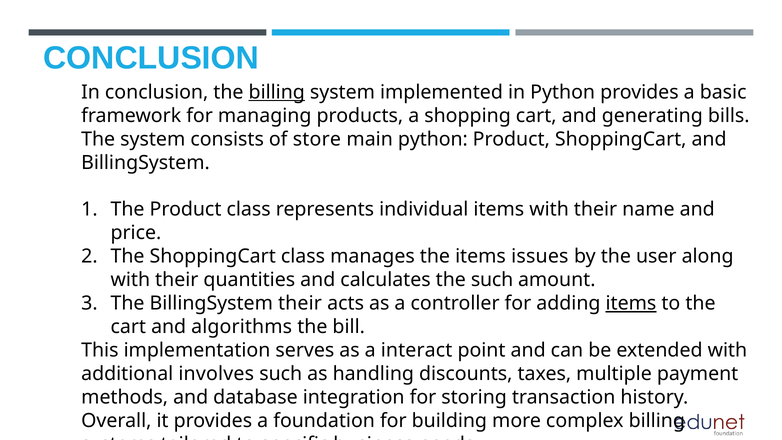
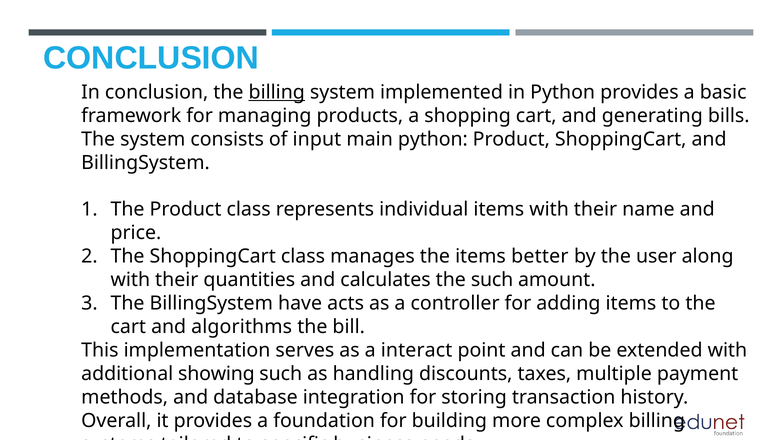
store: store -> input (317, 139)
issues: issues -> better (540, 256)
BillingSystem their: their -> have (300, 303)
items underline: present -> none (631, 303)
involves: involves -> showing (216, 374)
